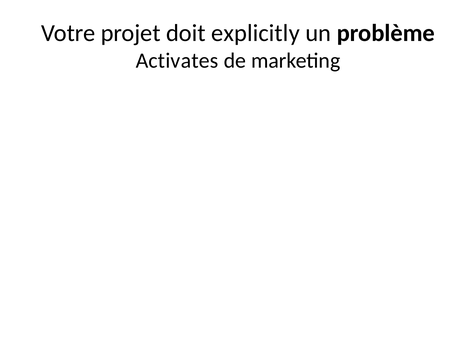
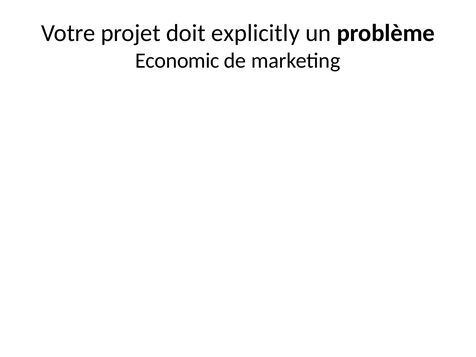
Activates: Activates -> Economic (177, 61)
